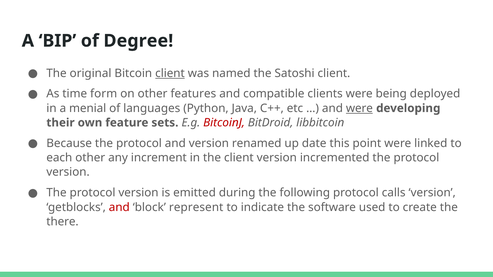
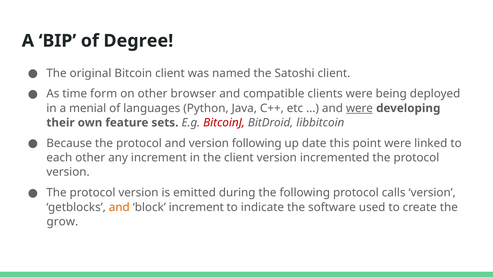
client underline: present -> none (170, 73)
features: features -> browser (193, 94)
version renamed: renamed -> following (257, 143)
and colour: red -> orange (119, 207)
block represent: represent -> increment (196, 207)
there: there -> grow (62, 222)
